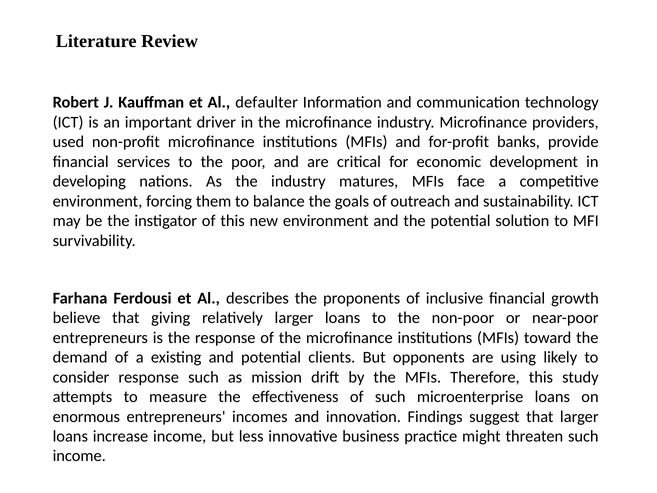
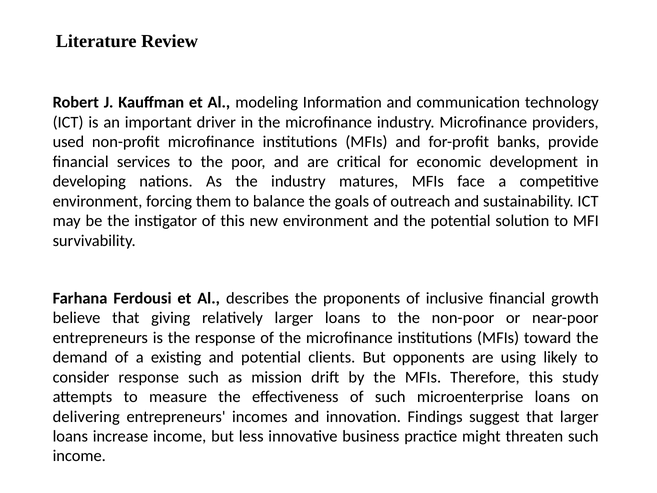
defaulter: defaulter -> modeling (267, 102)
enormous: enormous -> delivering (86, 416)
